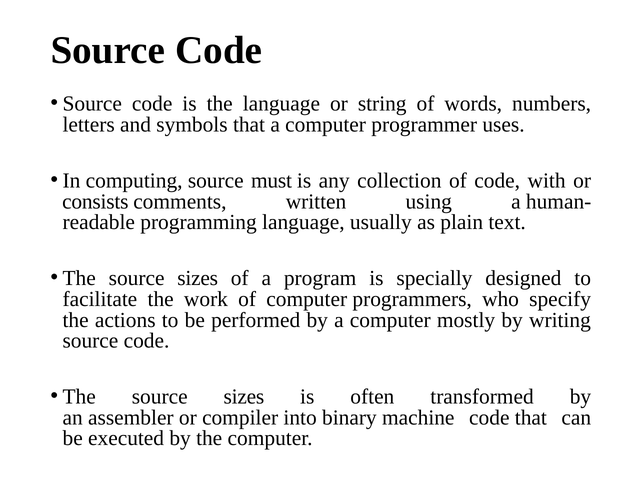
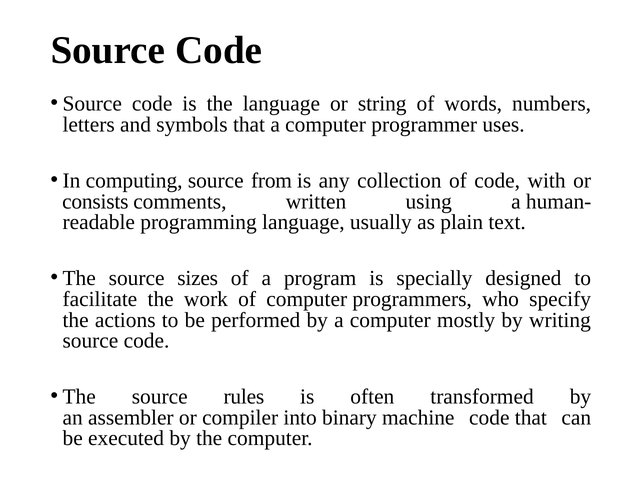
must: must -> from (272, 180)
sizes: sizes -> rules (244, 396)
